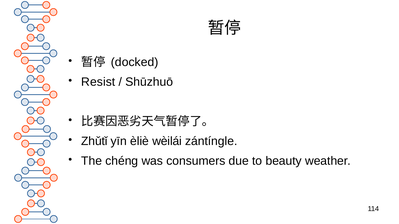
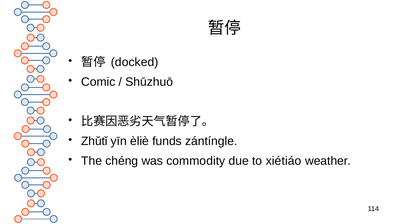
Resist: Resist -> Comic (98, 82)
wèilái: wèilái -> funds (167, 141)
consumers: consumers -> commodity (196, 161)
beauty: beauty -> xiétiáo (284, 161)
